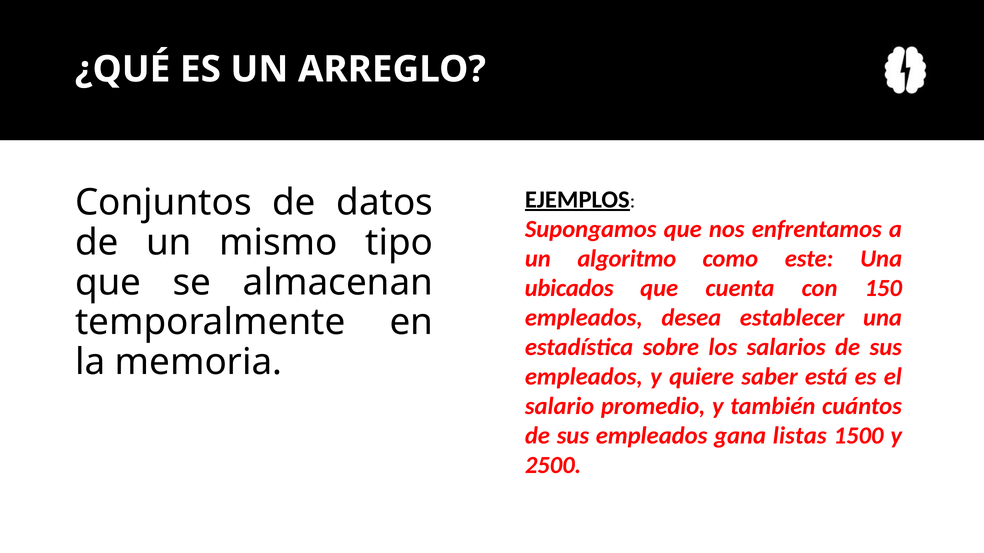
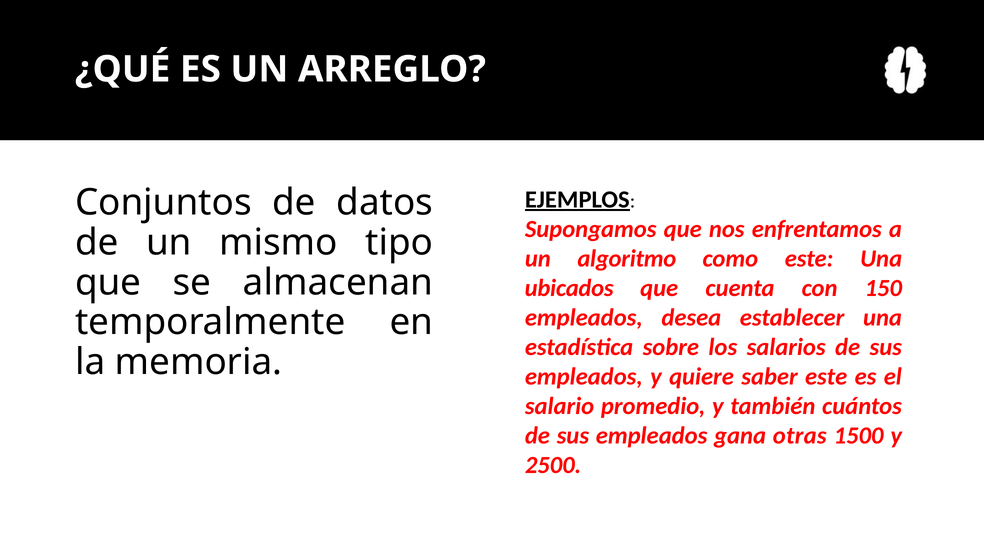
saber está: está -> este (826, 377)
listas: listas -> otras (800, 436)
